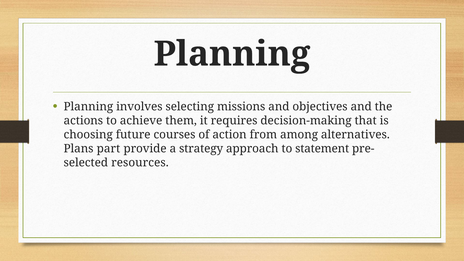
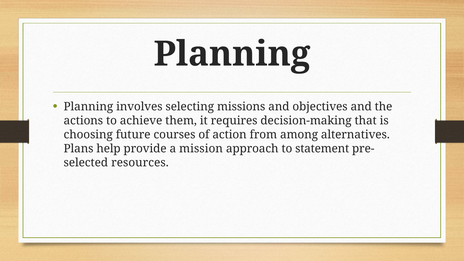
part: part -> help (109, 149)
strategy: strategy -> mission (201, 149)
